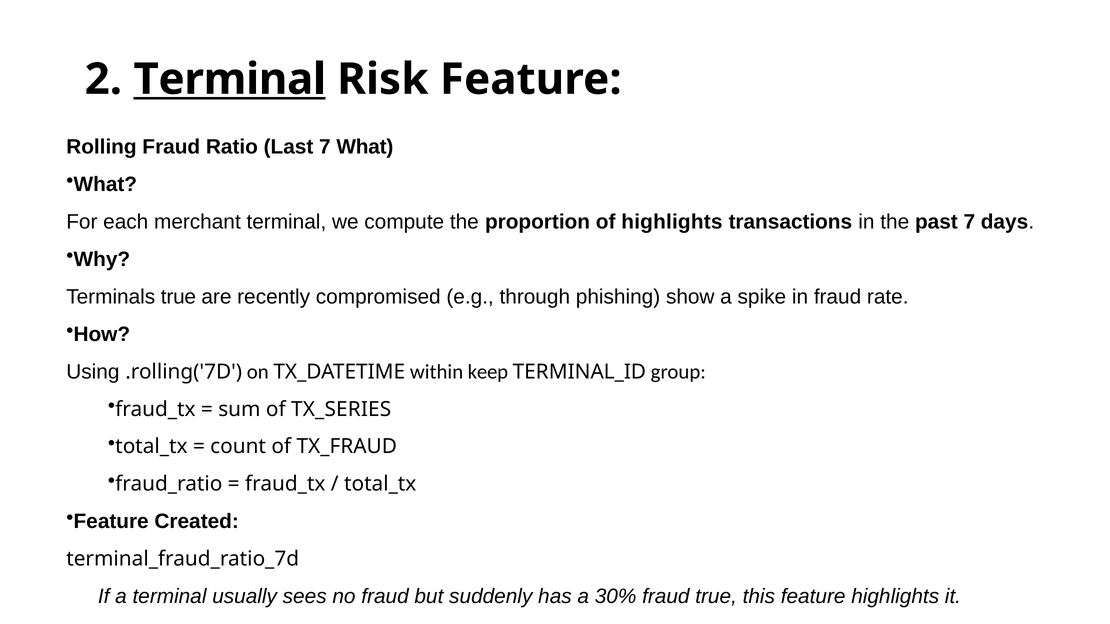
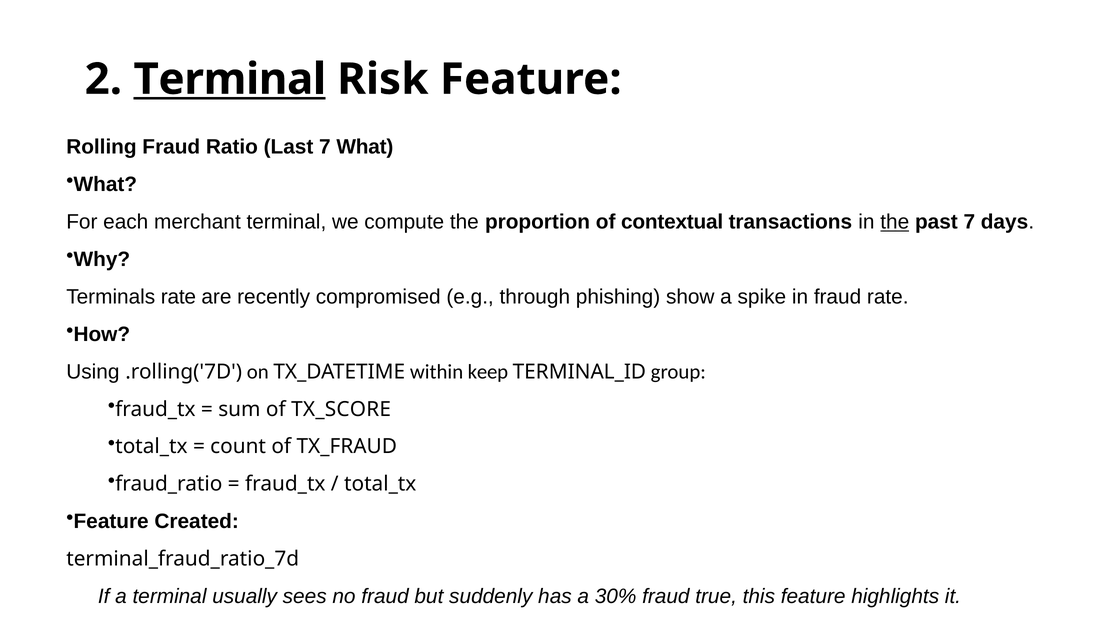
of highlights: highlights -> contextual (672, 222)
the underline: none -> present (895, 222)
Terminals true: true -> rate (178, 297)
TX_SERIES: TX_SERIES -> TX_SCORE (341, 409)
